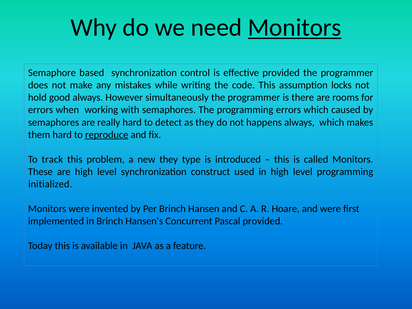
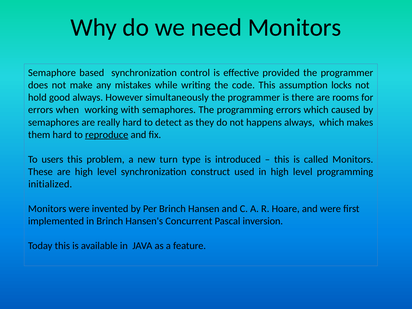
Monitors underline: present -> none (295, 27)
track: track -> users (52, 159)
new they: they -> turn (169, 159)
Pascal provided: provided -> inversion (263, 221)
